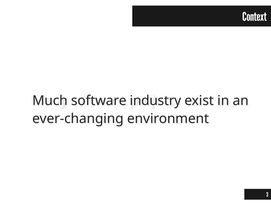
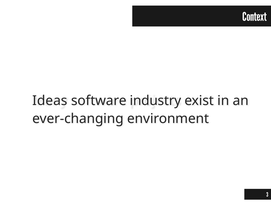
Much: Much -> Ideas (50, 101)
